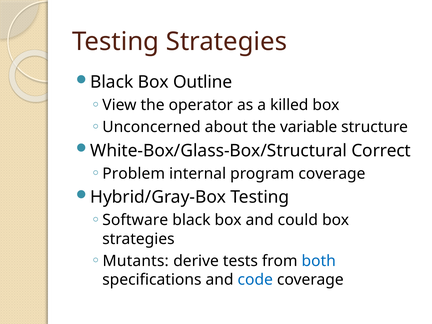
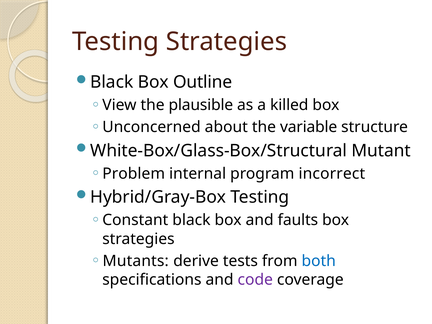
operator: operator -> plausible (201, 105)
Correct: Correct -> Mutant (381, 151)
program coverage: coverage -> incorrect (332, 174)
Software: Software -> Constant (135, 220)
could: could -> faults (298, 220)
code colour: blue -> purple (255, 280)
